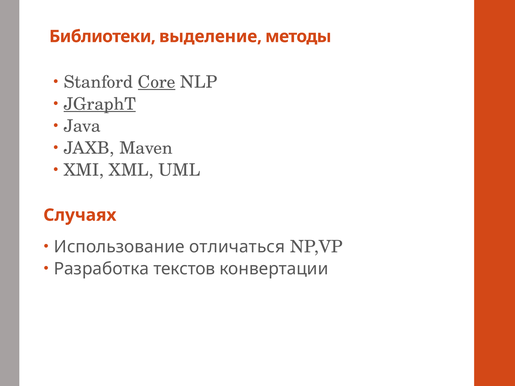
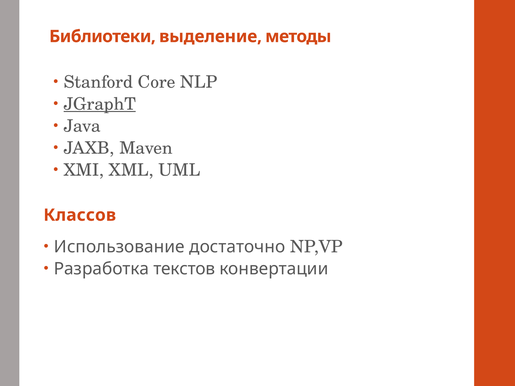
Core underline: present -> none (157, 82)
Случаях: Случаях -> Классов (80, 215)
отличаться: отличаться -> достаточно (237, 247)
